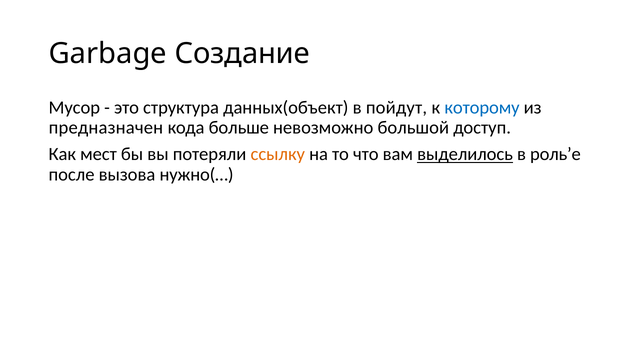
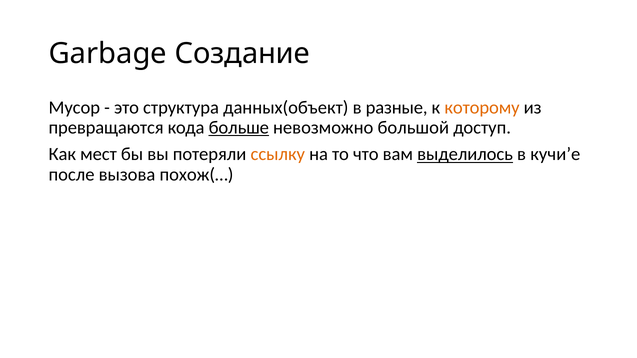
пойдут: пойдут -> разные (397, 108)
которому colour: blue -> orange (482, 108)
предназначен: предназначен -> превращаются (106, 128)
больше underline: none -> present (239, 128)
роль’e: роль’e -> кучи’e (555, 154)
нужно(…: нужно(… -> похож(… (196, 175)
